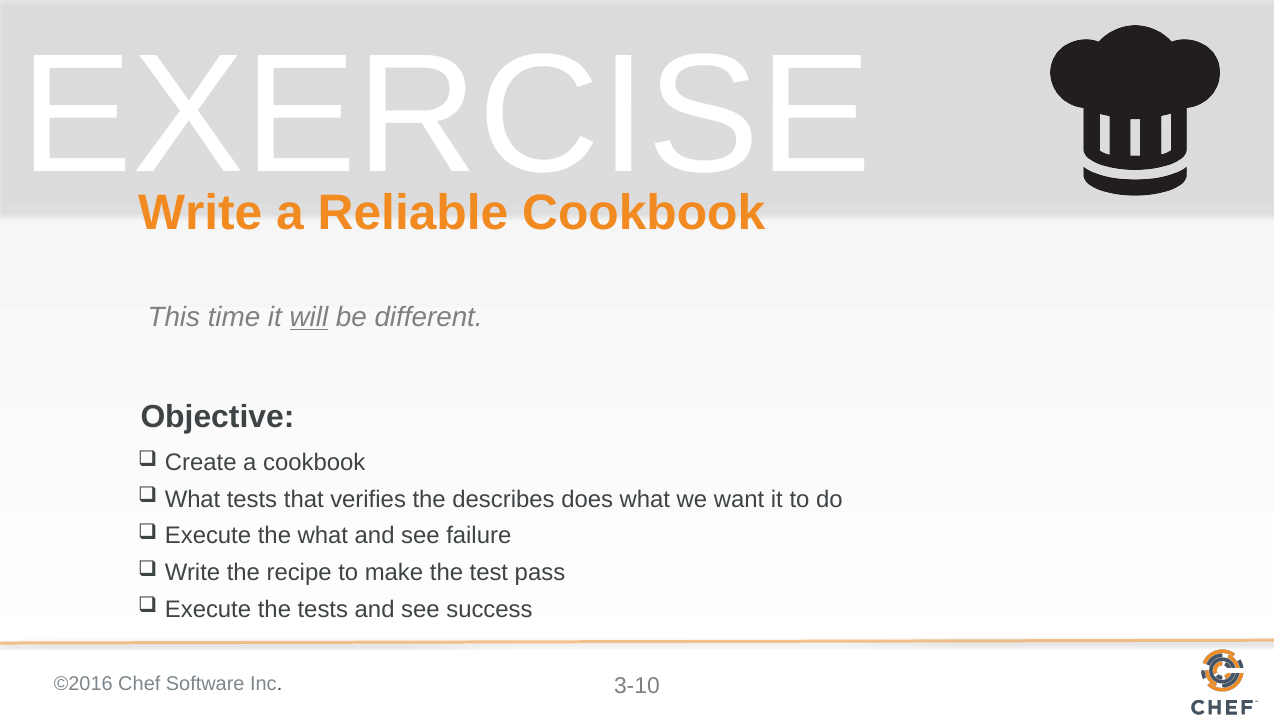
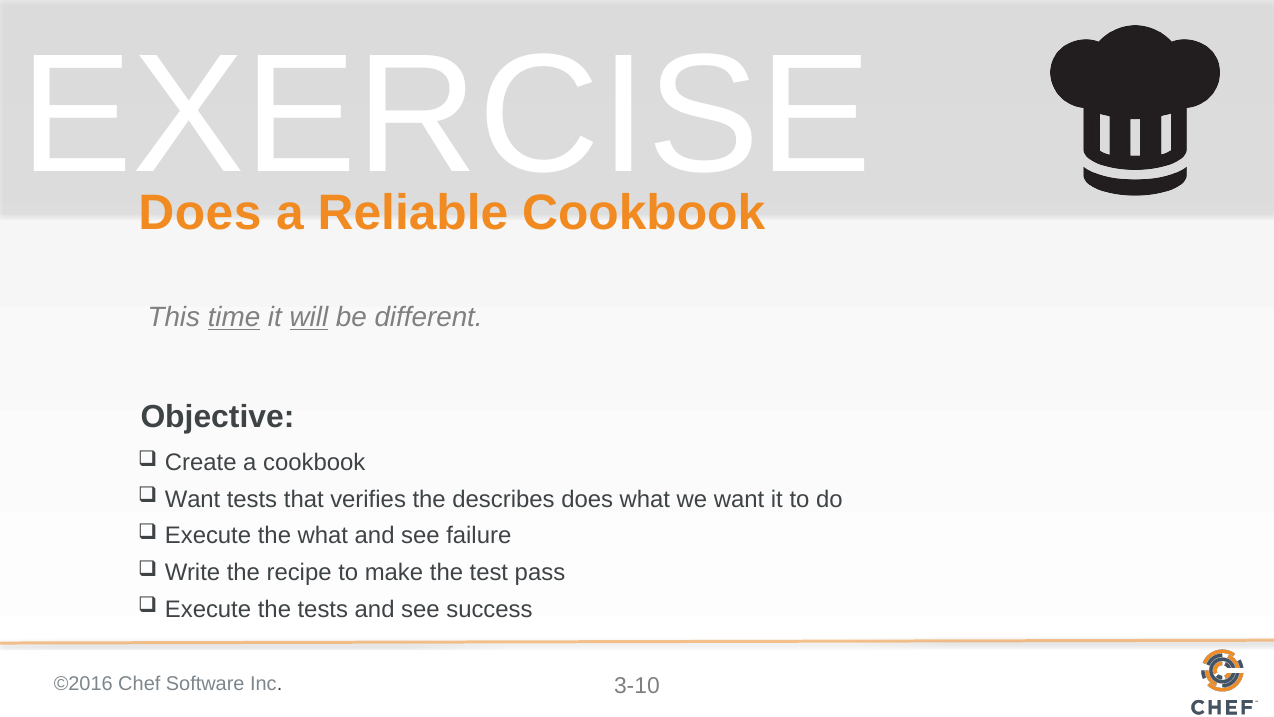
Write: Write -> Does (200, 213)
time underline: none -> present (234, 317)
What: What -> Want (193, 499)
